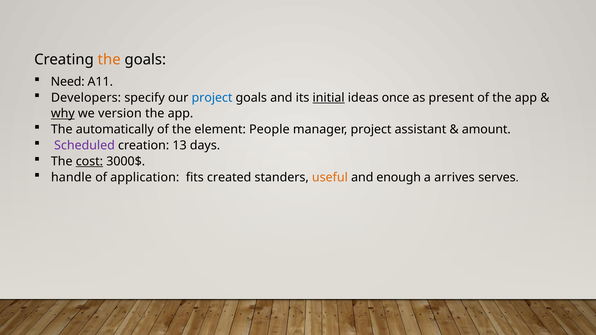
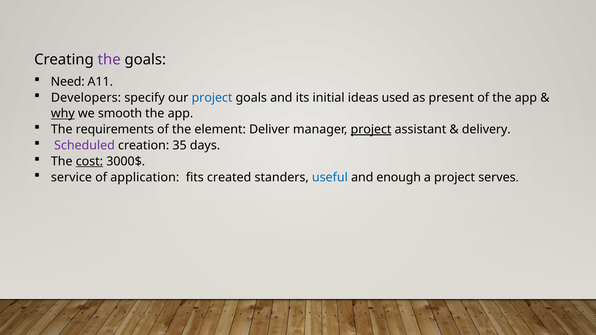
the colour: orange -> purple (109, 60)
initial underline: present -> none (329, 98)
once: once -> used (396, 98)
version: version -> smooth (120, 114)
automatically: automatically -> requirements (115, 130)
People: People -> Deliver (269, 130)
project underline: none -> present (371, 130)
amount: amount -> delivery (486, 130)
13: 13 -> 35 (180, 146)
handle: handle -> service (71, 177)
useful colour: orange -> blue (330, 177)
a arrives: arrives -> project (455, 177)
